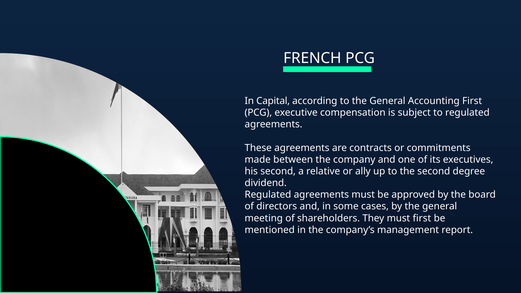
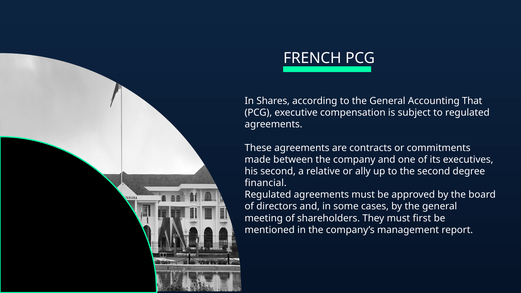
Capital: Capital -> Shares (273, 101)
Accounting First: First -> That (472, 101)
dividend: dividend -> financial (266, 183)
